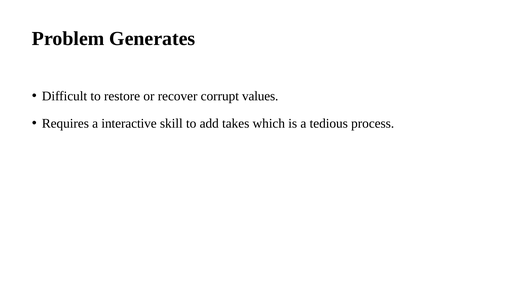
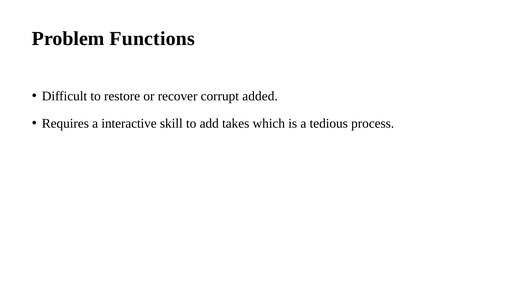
Generates: Generates -> Functions (152, 39)
values: values -> added (260, 96)
